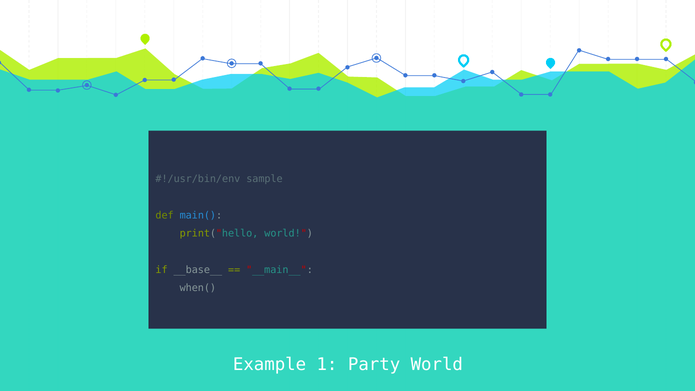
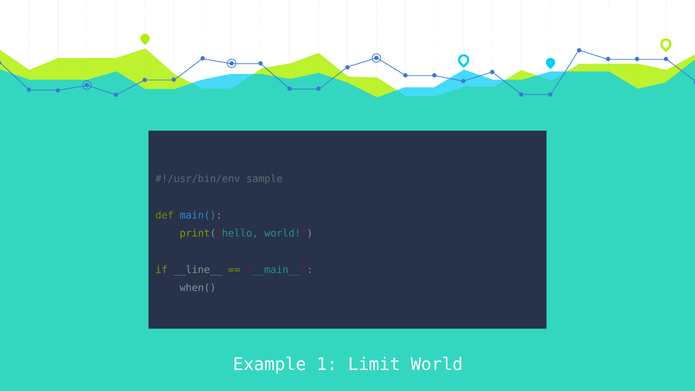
__base__: __base__ -> __line__ (198, 270)
Party: Party -> Limit (374, 364)
